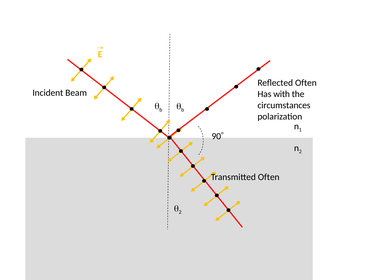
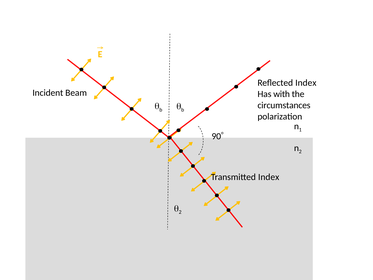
Reflected Often: Often -> Index (306, 83)
Transmitted Often: Often -> Index (269, 177)
